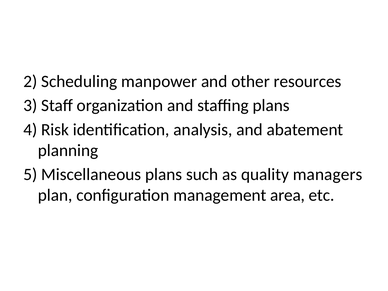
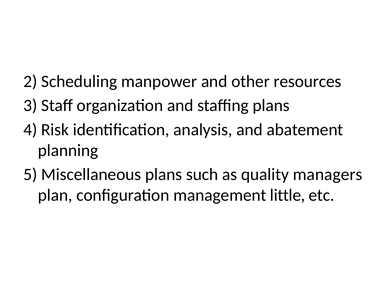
area: area -> little (288, 195)
